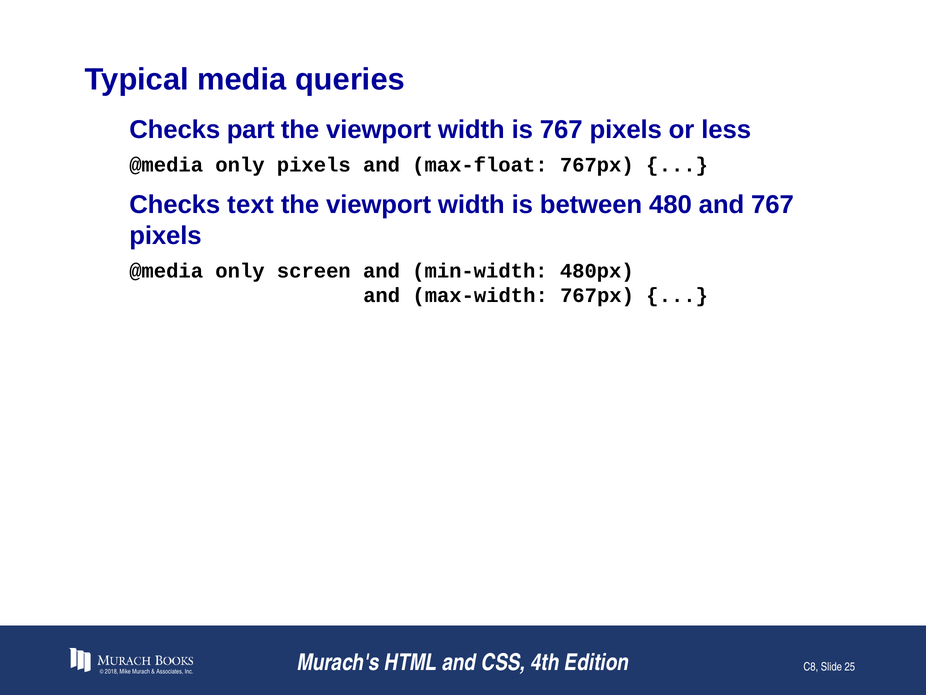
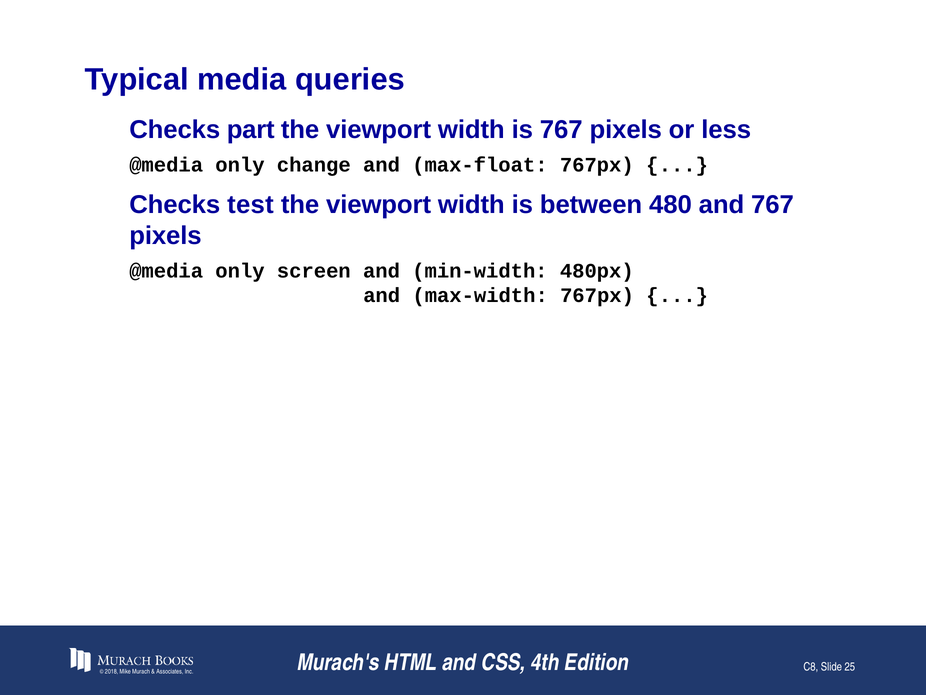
only pixels: pixels -> change (314, 165)
text: text -> test (250, 205)
